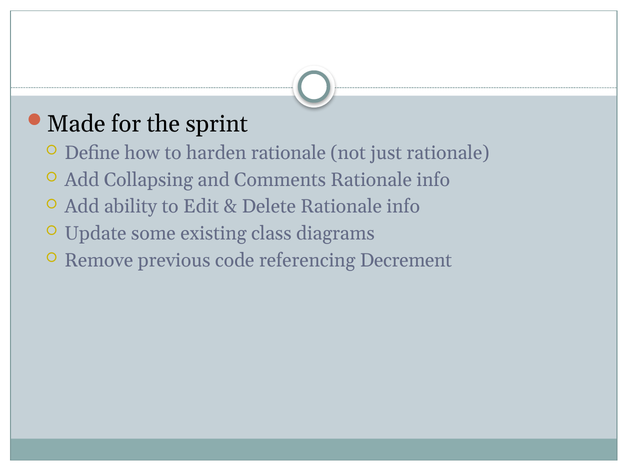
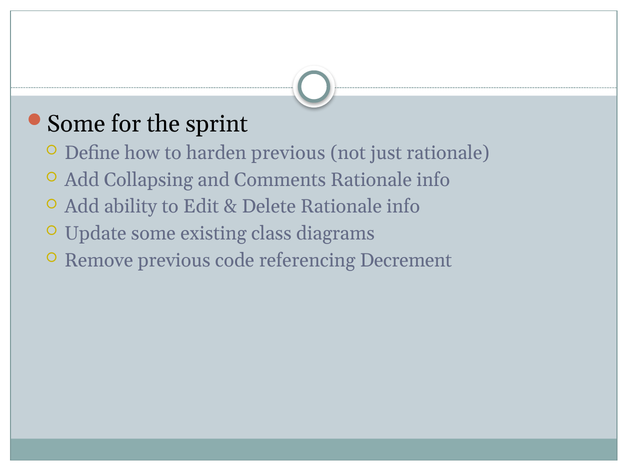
Made: Made -> Some (76, 124)
harden rationale: rationale -> previous (288, 153)
